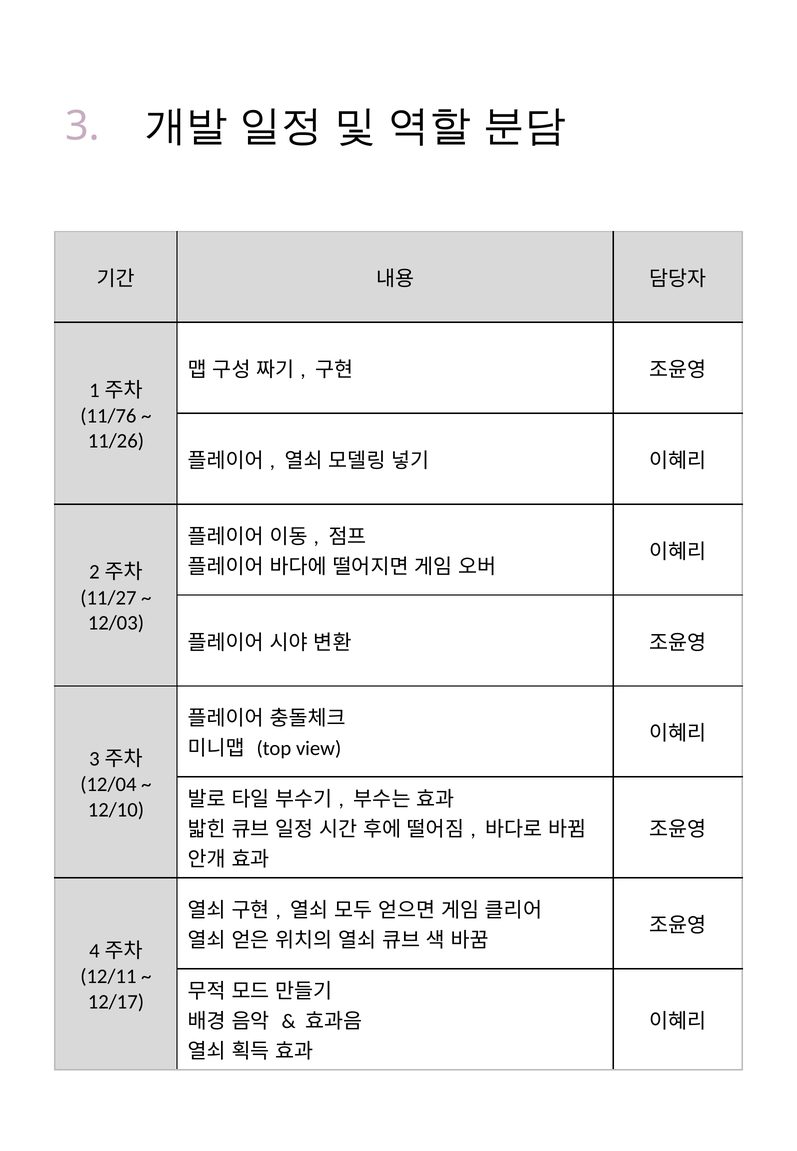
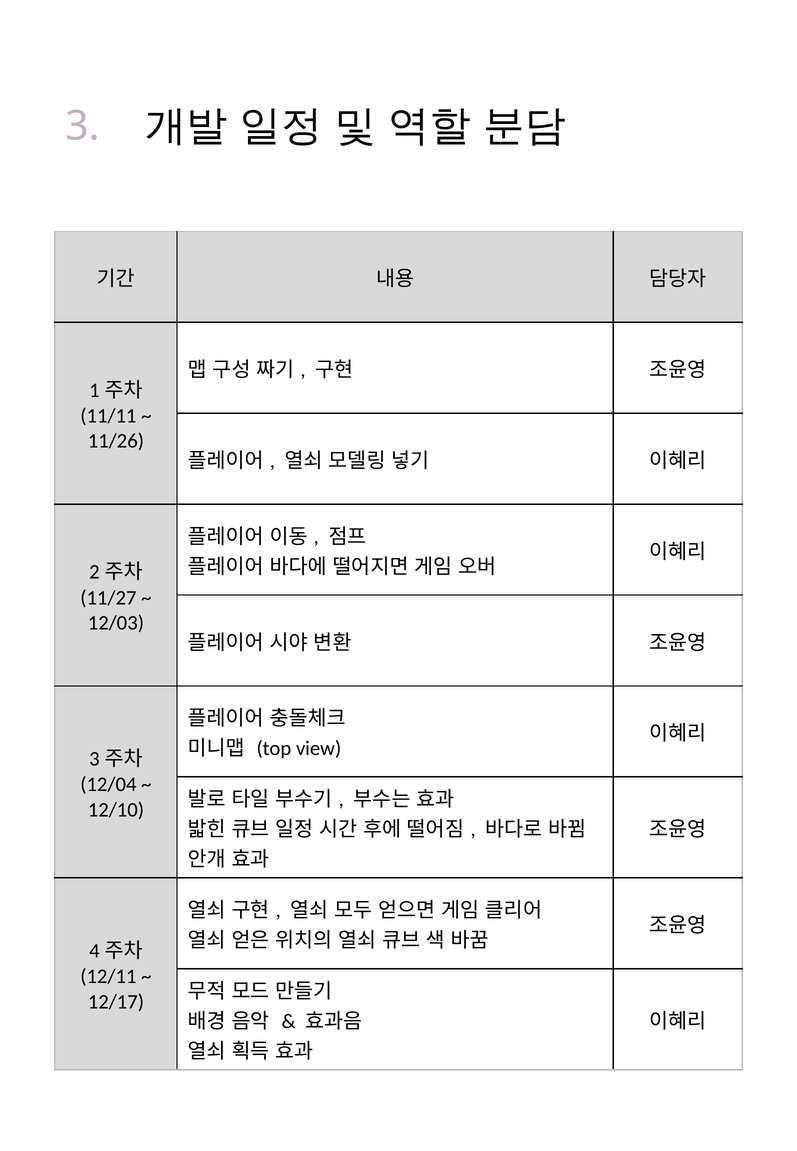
11/76: 11/76 -> 11/11 (108, 416)
